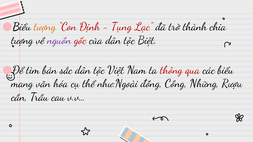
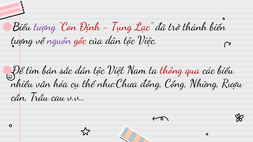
tượng colour: orange -> purple (45, 27)
chia: chia -> biến (218, 27)
Biệt: Biệt -> Việc (147, 40)
mang: mang -> nhiều (22, 83)
như:Ngoài: như:Ngoài -> như:Chưa (118, 83)
